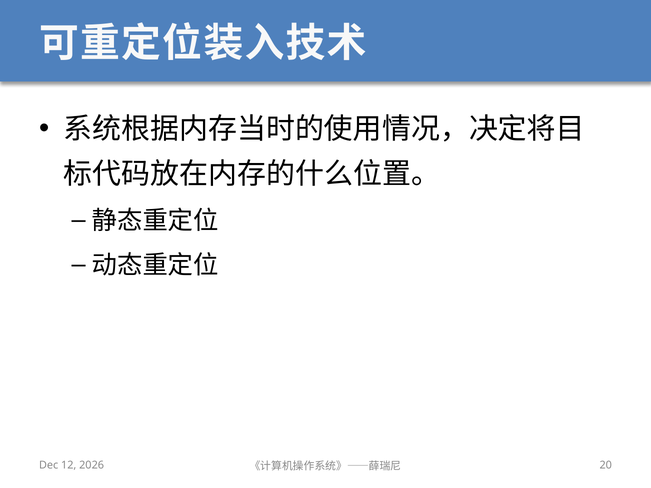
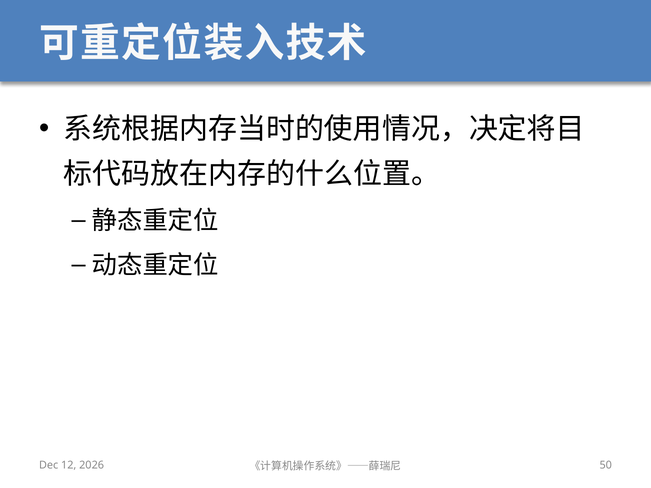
20: 20 -> 50 (606, 465)
